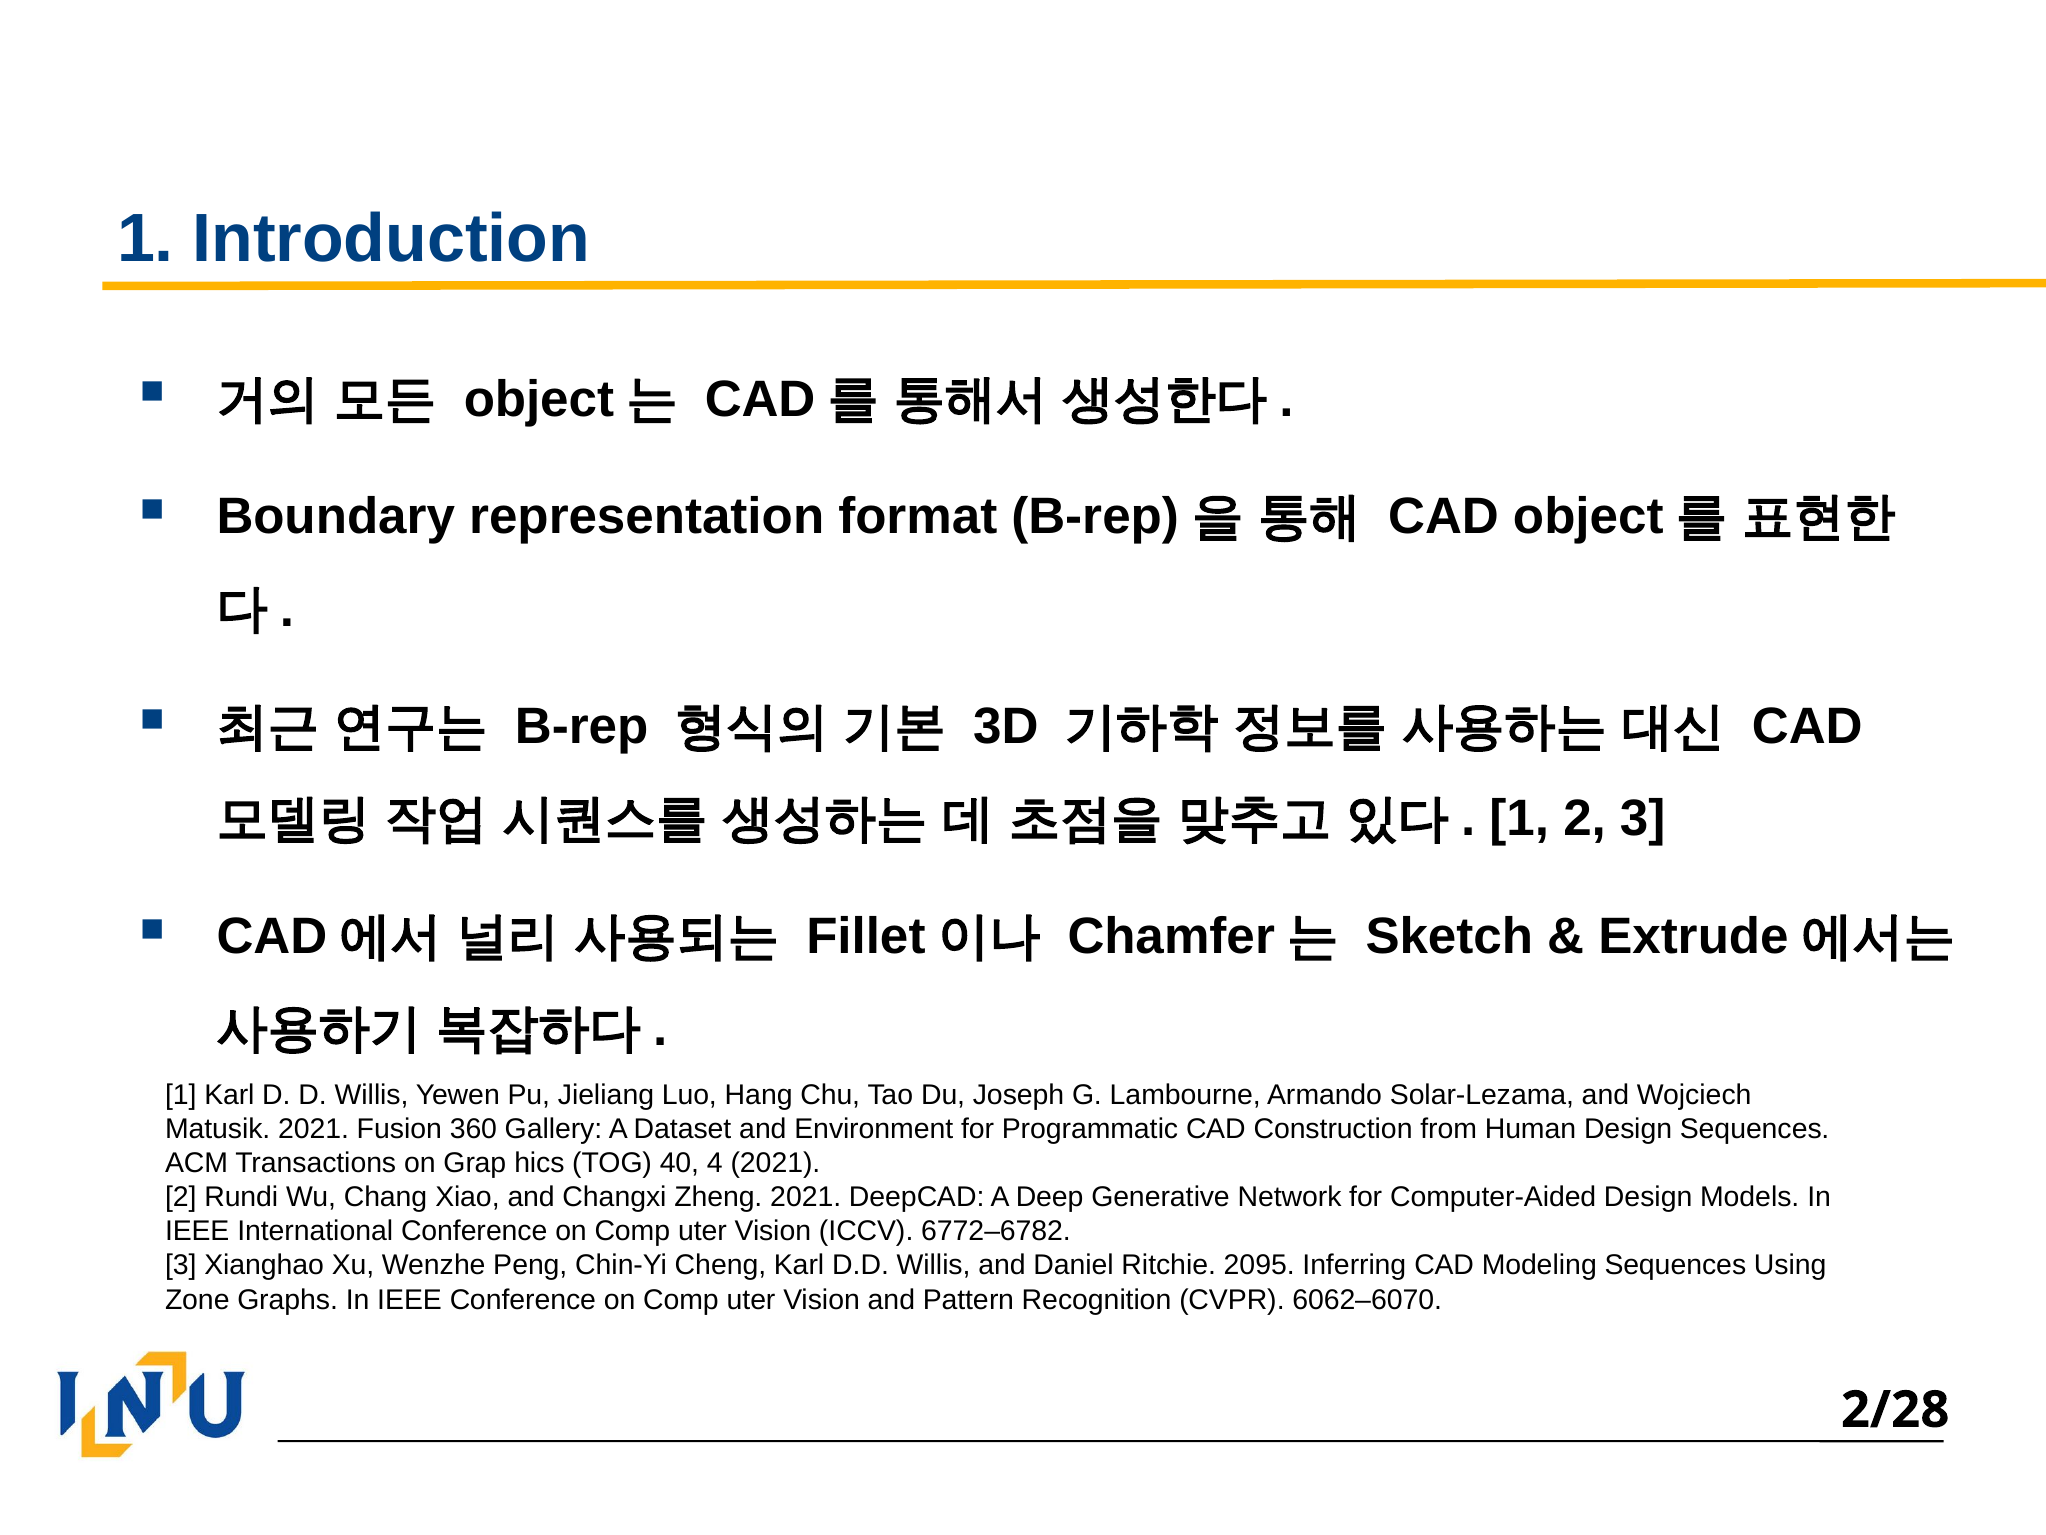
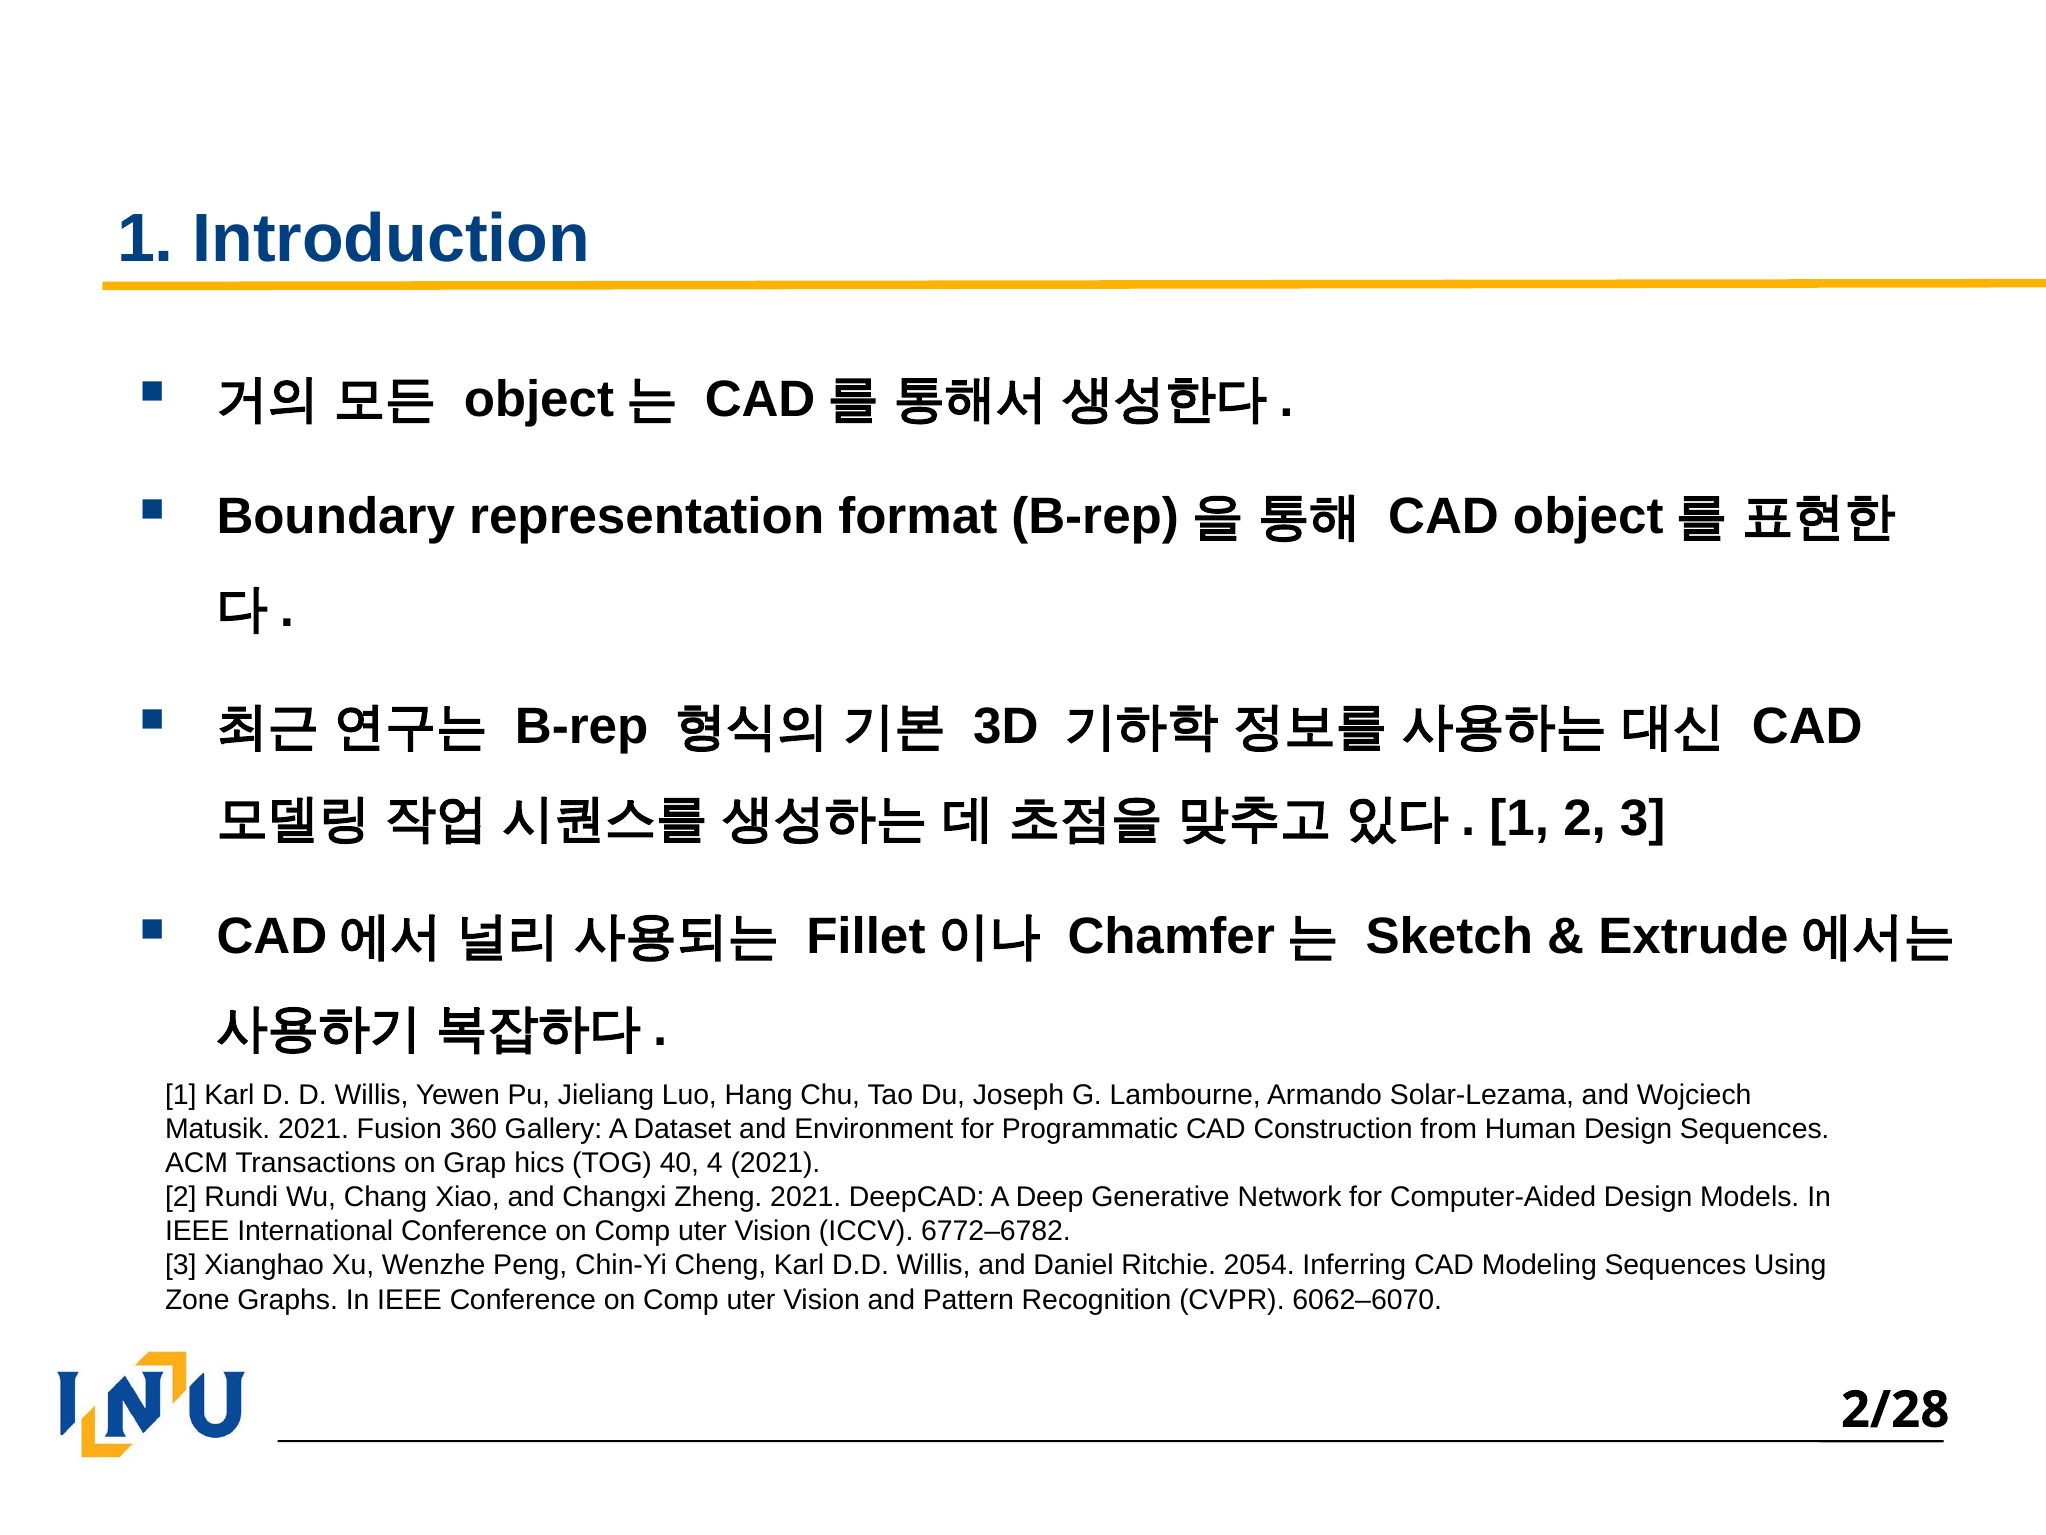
2095: 2095 -> 2054 (1259, 1265)
